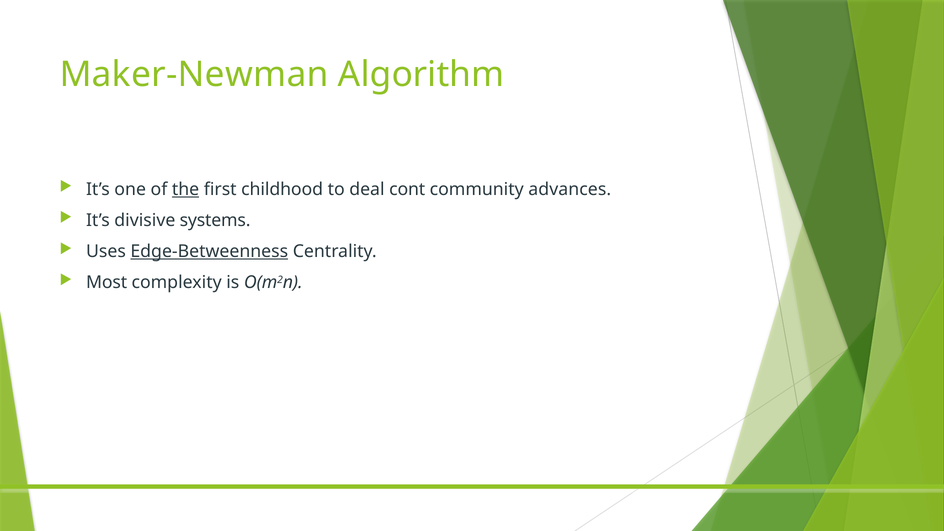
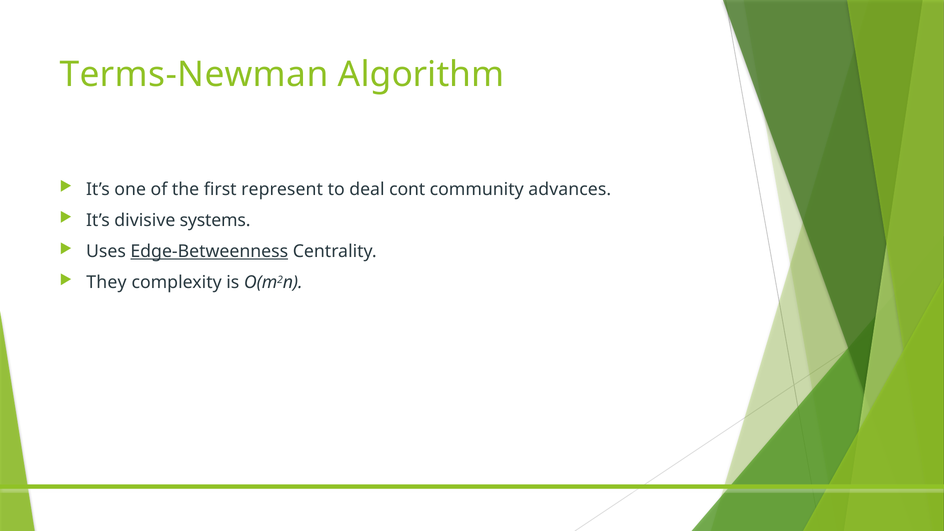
Maker-Newman: Maker-Newman -> Terms-Newman (194, 74)
the underline: present -> none (186, 189)
childhood: childhood -> represent (282, 189)
Most: Most -> They (106, 283)
